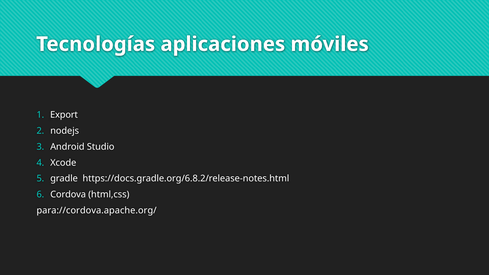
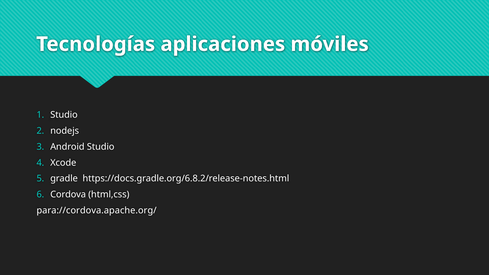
Export: Export -> Studio (64, 115)
